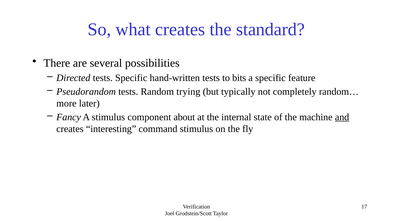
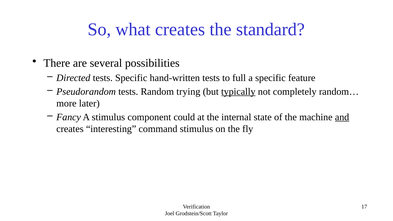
bits: bits -> full (239, 78)
typically underline: none -> present (238, 92)
about: about -> could (184, 117)
